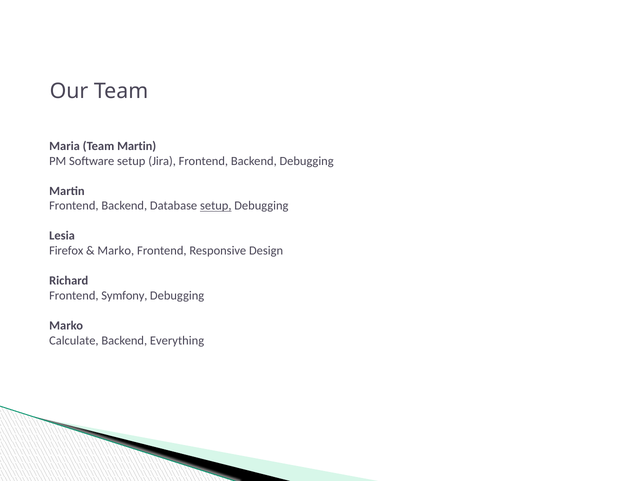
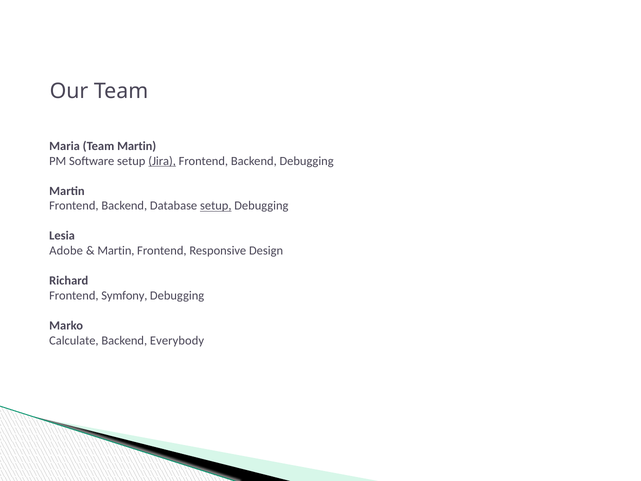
Jira underline: none -> present (162, 161)
Firefox: Firefox -> Adobe (66, 251)
Marko: Marko -> Martin (116, 251)
Everything: Everything -> Everybody (177, 340)
